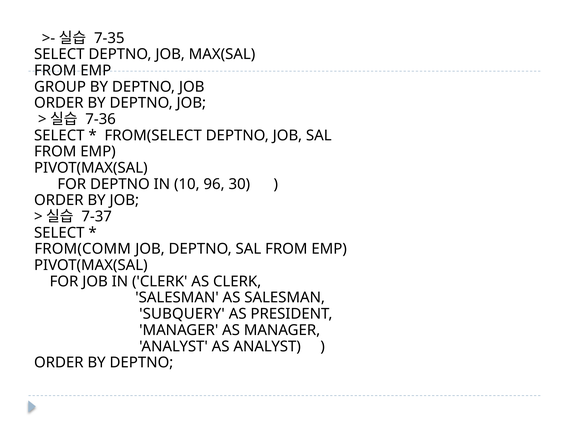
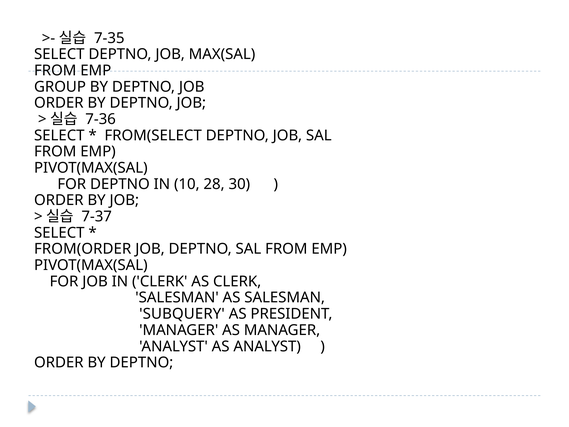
96: 96 -> 28 (214, 184)
FROM(COMM: FROM(COMM -> FROM(ORDER (83, 249)
